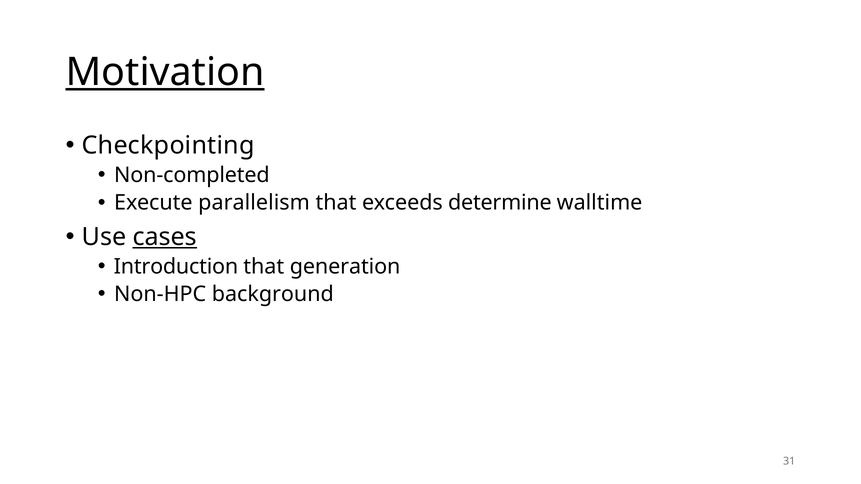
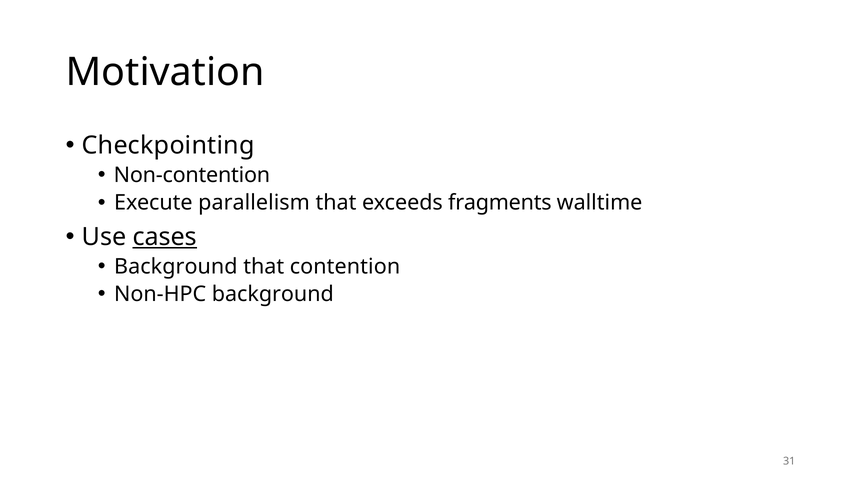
Motivation underline: present -> none (165, 72)
Non-completed: Non-completed -> Non-contention (192, 175)
determine: determine -> fragments (500, 203)
Introduction: Introduction -> Background (176, 267)
generation: generation -> contention (345, 267)
